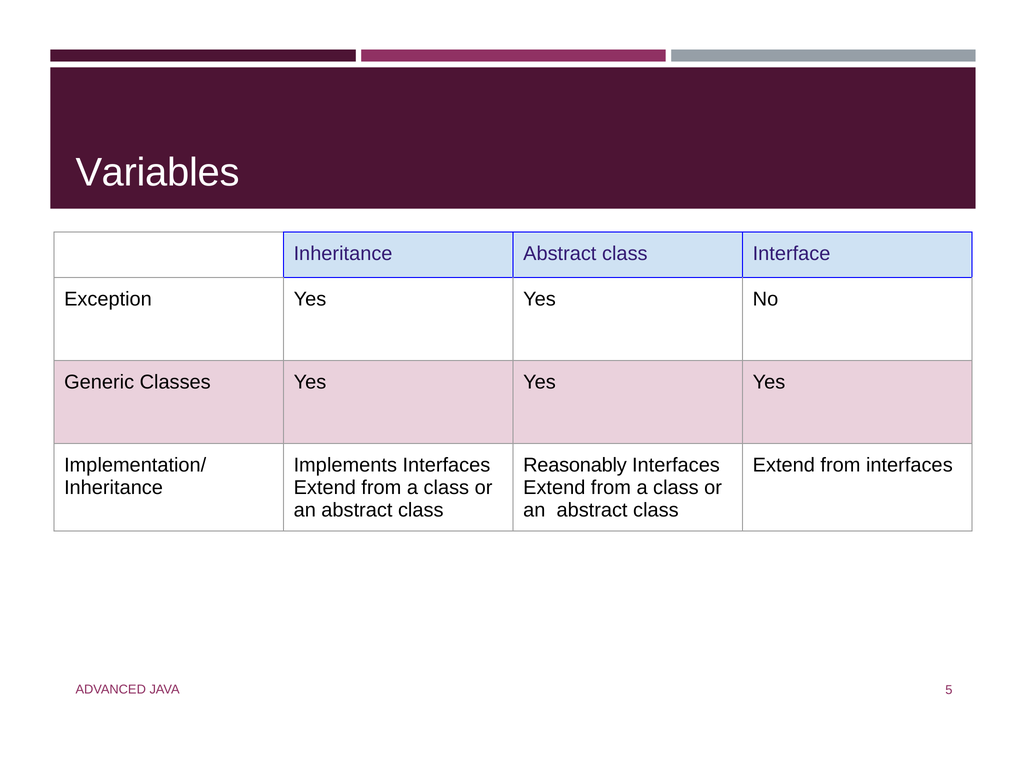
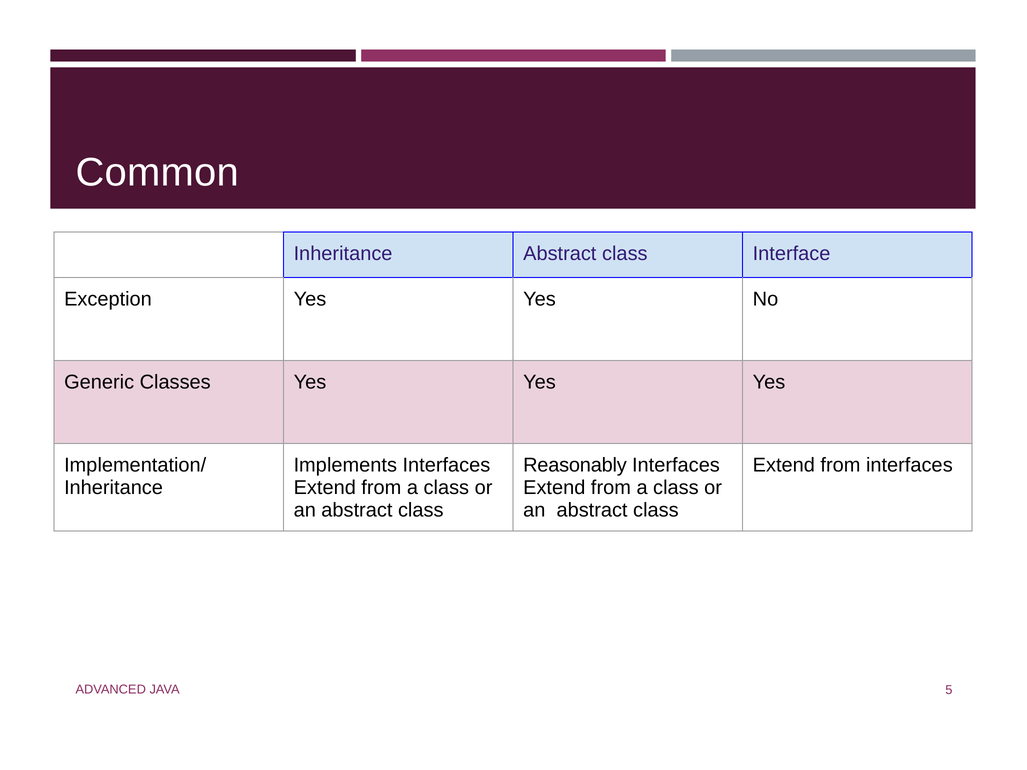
Variables: Variables -> Common (157, 173)
